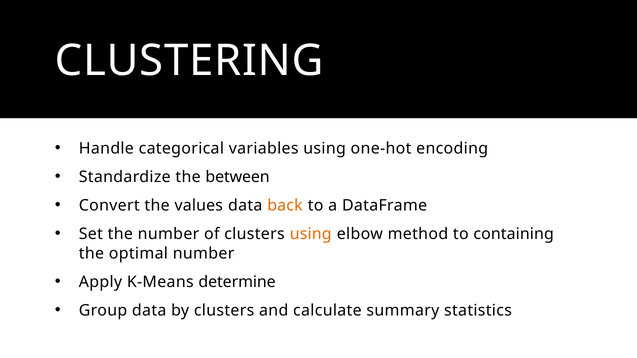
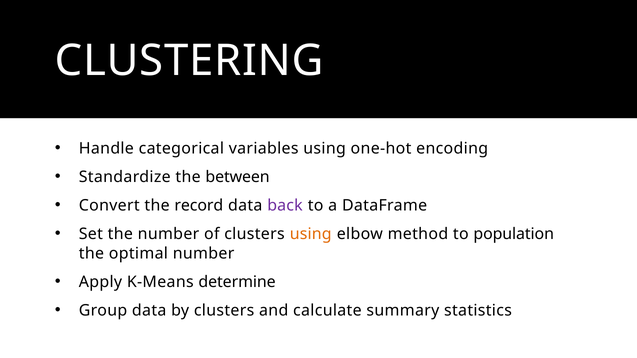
values: values -> record (199, 206)
back colour: orange -> purple (285, 206)
containing: containing -> population (514, 234)
